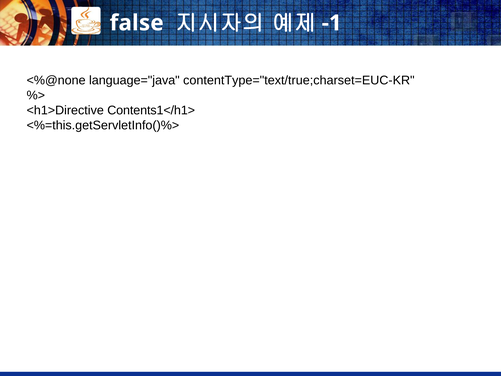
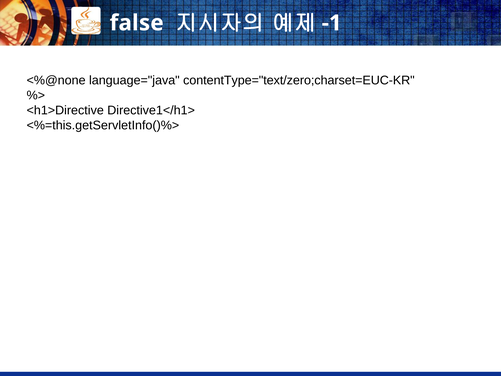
contentType="text/true;charset=EUC-KR: contentType="text/true;charset=EUC-KR -> contentType="text/zero;charset=EUC-KR (299, 80)
Contents1</h1>: Contents1</h1> -> Directive1</h1> (151, 110)
